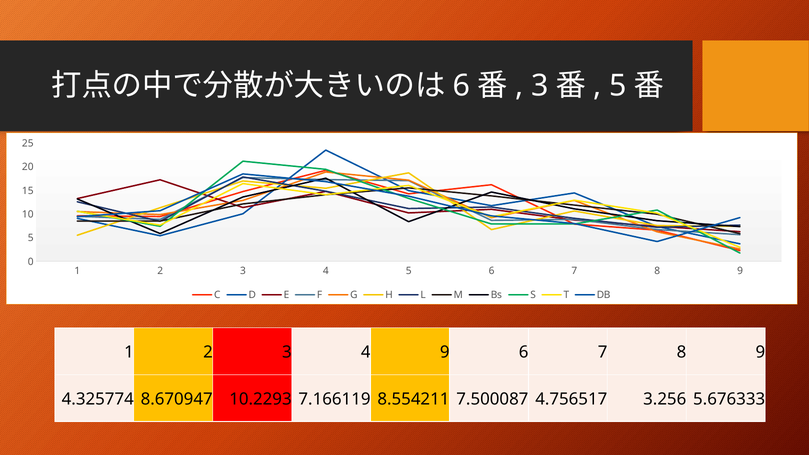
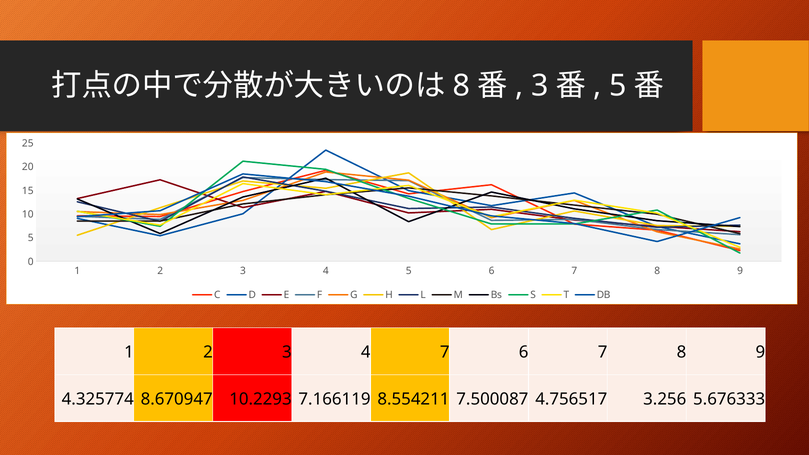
6: 6 -> 8 (462, 86)
4 9: 9 -> 7 (445, 352)
